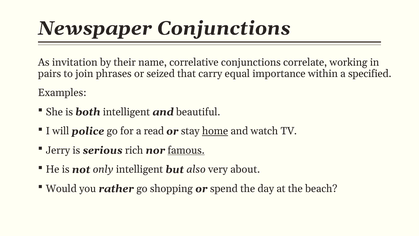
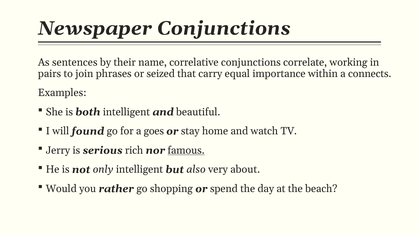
invitation: invitation -> sentences (75, 62)
specified: specified -> connects (370, 73)
police: police -> found (88, 131)
read: read -> goes (154, 131)
home underline: present -> none (215, 131)
